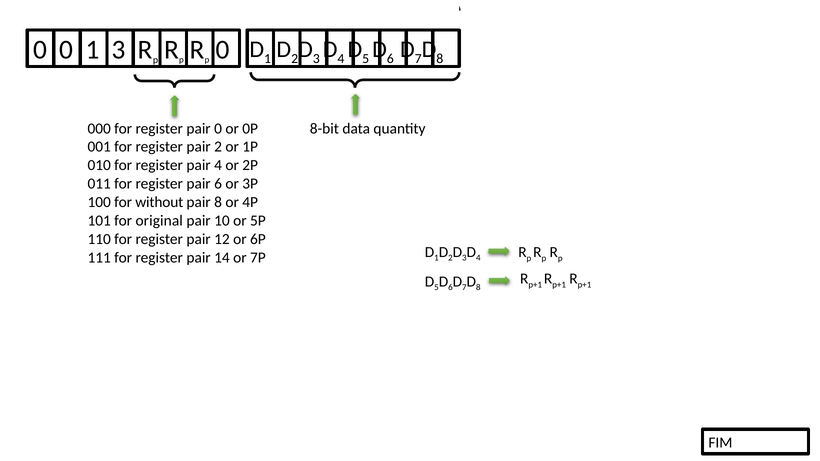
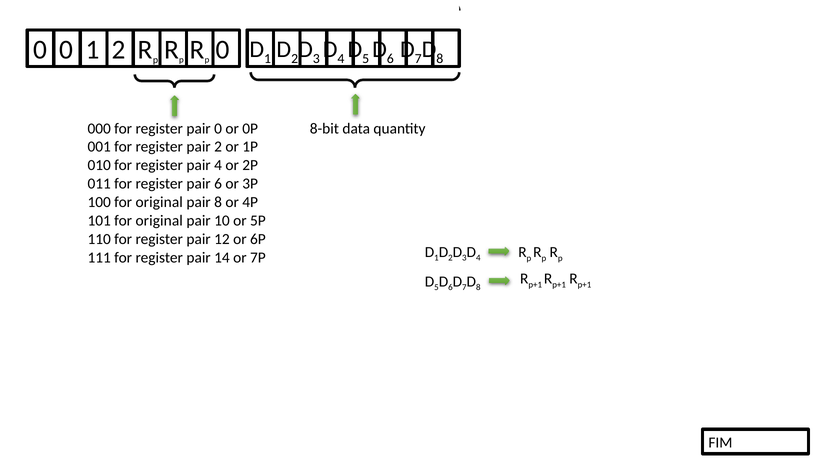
1 3: 3 -> 2 (119, 50)
100 for without: without -> original (159, 202)
